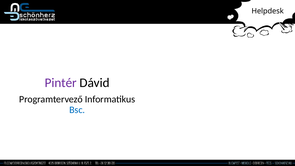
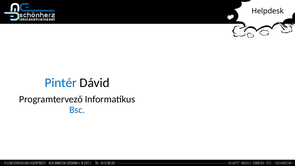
Pintér colour: purple -> blue (61, 83)
